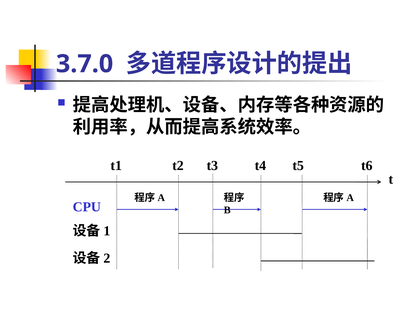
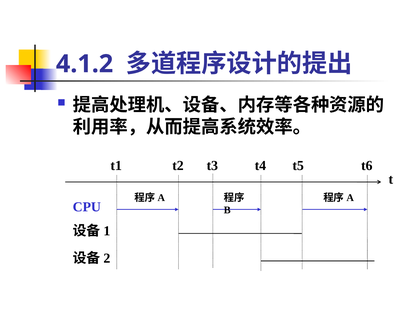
3.7.0: 3.7.0 -> 4.1.2 (85, 64)
